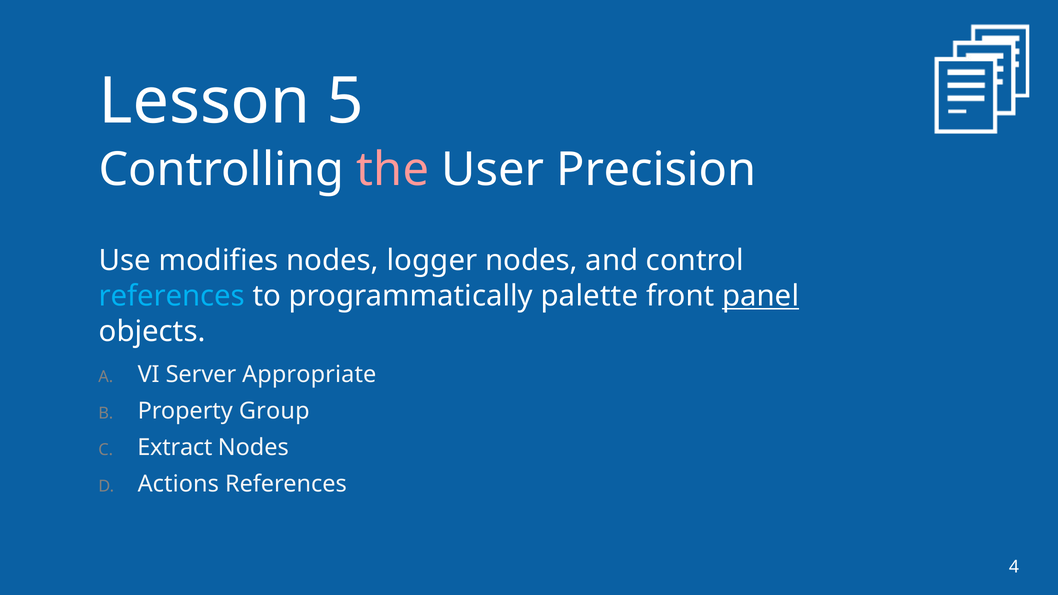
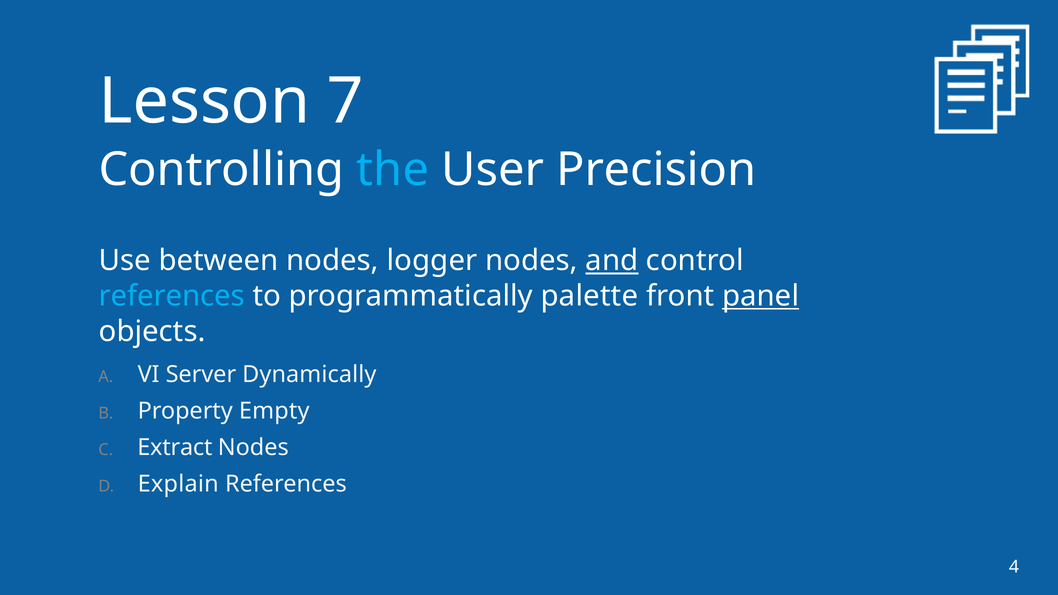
5: 5 -> 7 (345, 102)
the colour: pink -> light blue (393, 170)
modifies: modifies -> between (219, 261)
and underline: none -> present (612, 261)
Appropriate: Appropriate -> Dynamically (309, 375)
Group: Group -> Empty (274, 411)
Actions: Actions -> Explain (178, 484)
